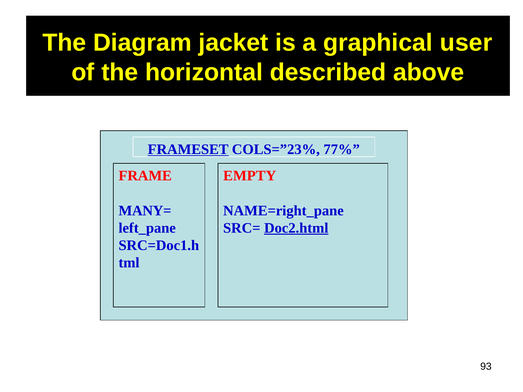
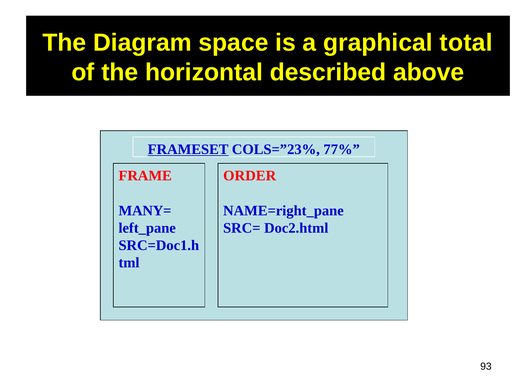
jacket: jacket -> space (234, 43)
user: user -> total (466, 43)
EMPTY: EMPTY -> ORDER (250, 176)
Doc2.html underline: present -> none (296, 228)
